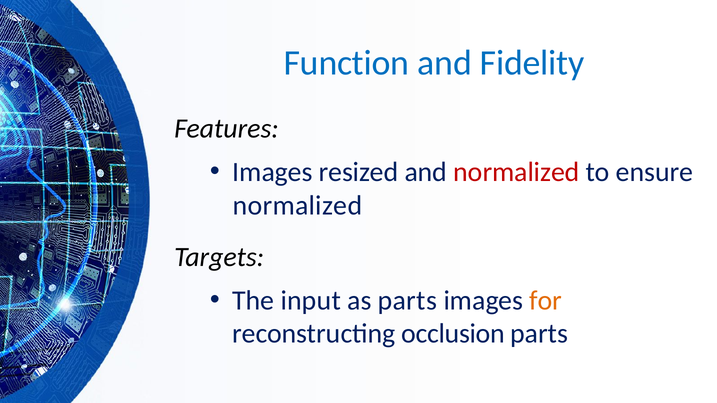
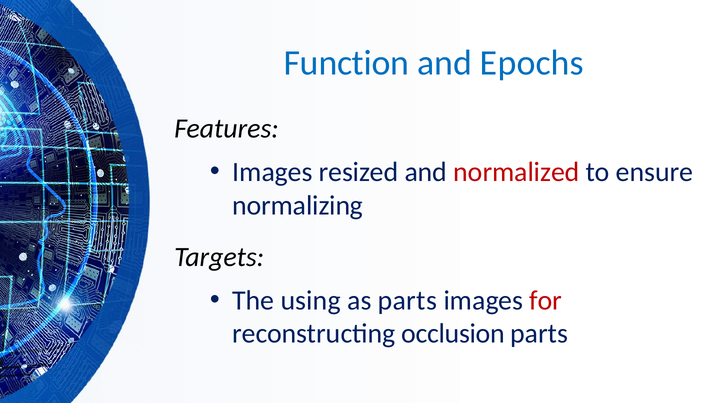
Fidelity: Fidelity -> Epochs (532, 63)
normalized: normalized -> normalizing (298, 206)
input: input -> using (311, 301)
for colour: orange -> red (546, 301)
